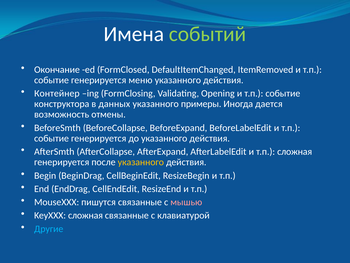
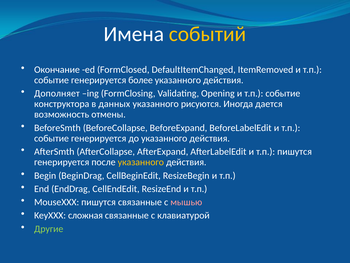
событий colour: light green -> yellow (208, 34)
меню: меню -> более (141, 80)
Контейнер: Контейнер -> Дополняет (57, 93)
примеры: примеры -> рисуются (201, 104)
т.п сложная: сложная -> пишутся (295, 151)
Другие colour: light blue -> light green (49, 228)
